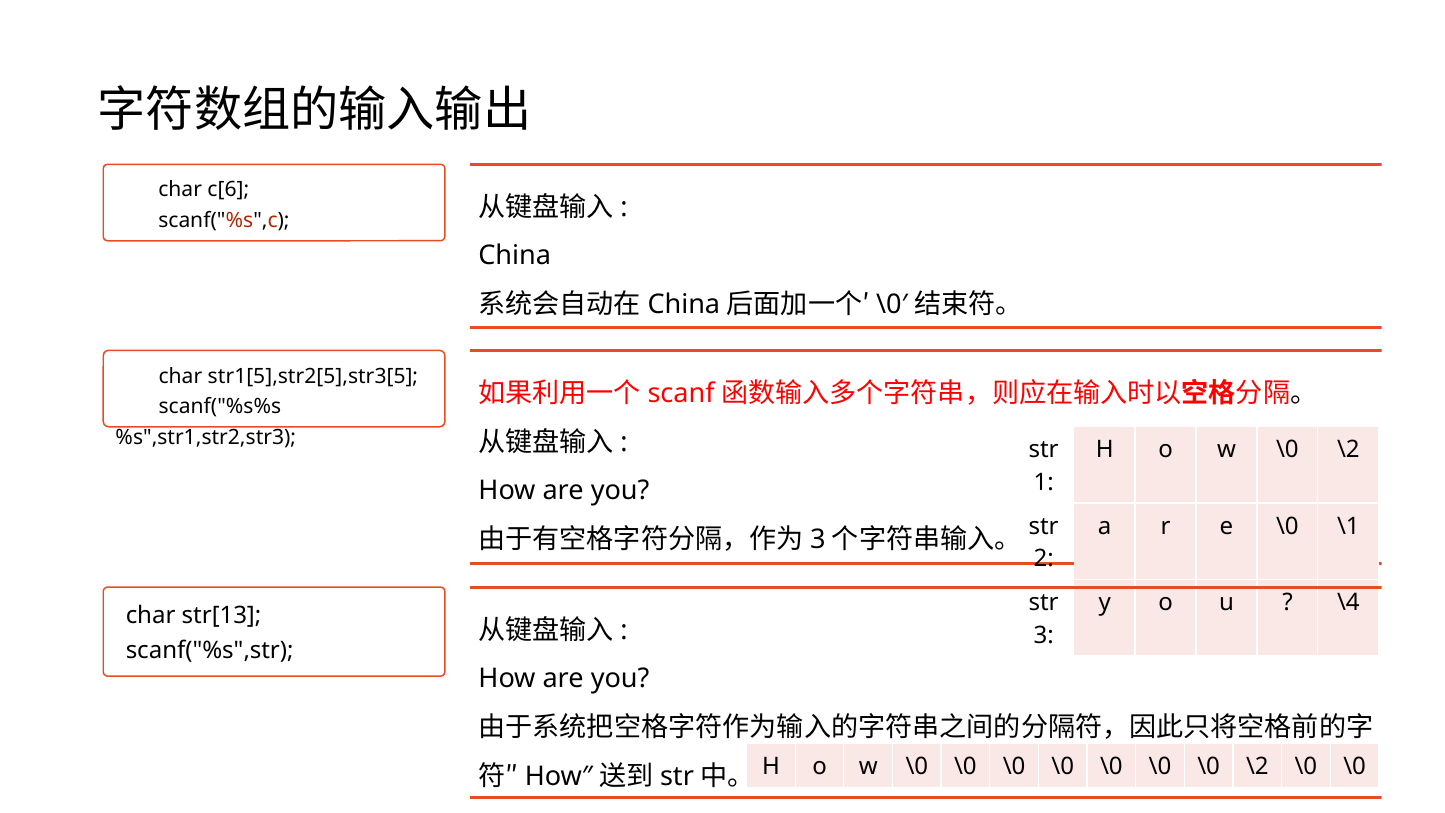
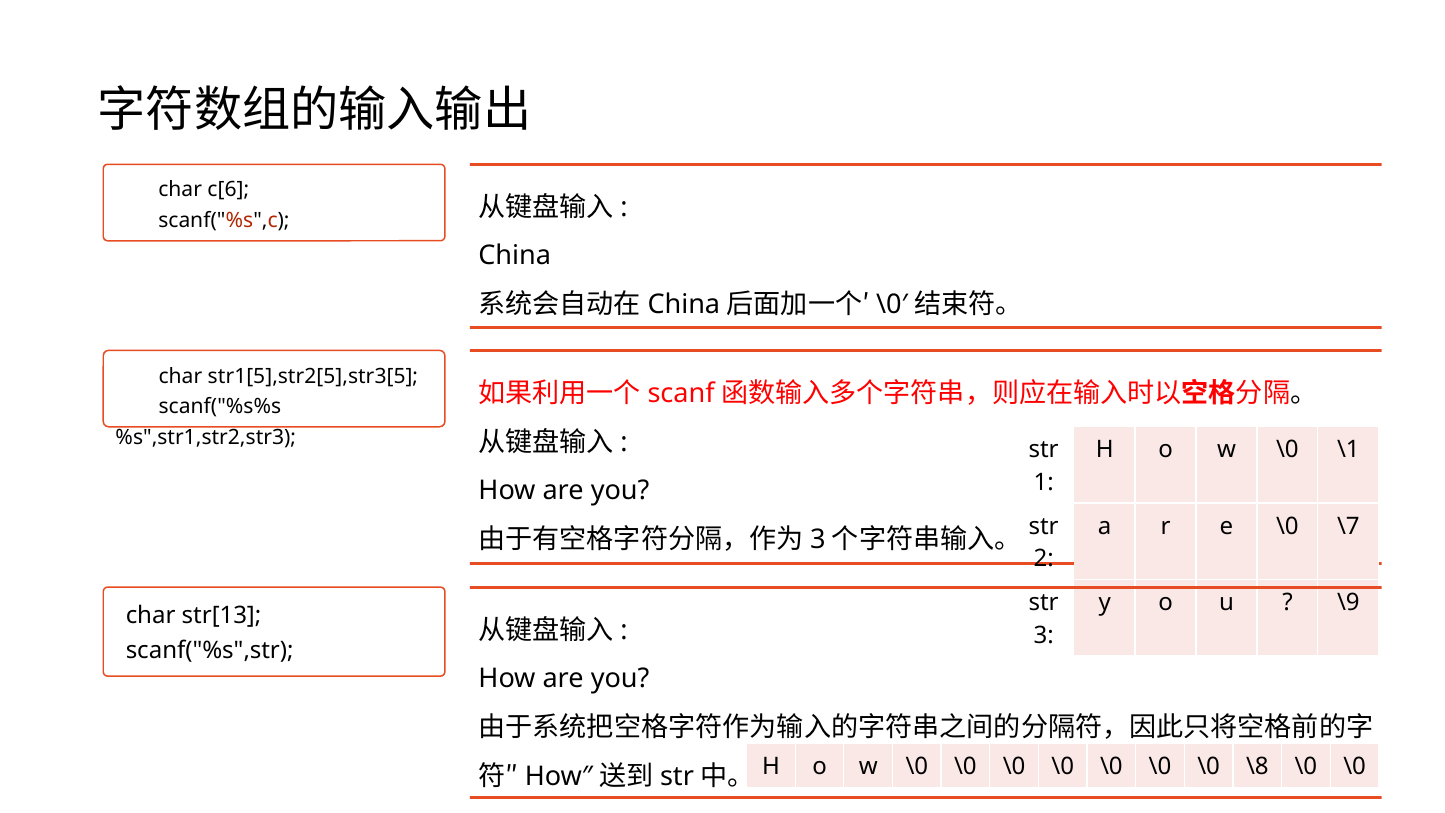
w \0 \2: \2 -> \1 (1348, 450)
\1: \1 -> \7 (1348, 526)
\4: \4 -> \9 (1348, 602)
\0 \0 \2: \2 -> \8 (1257, 767)
